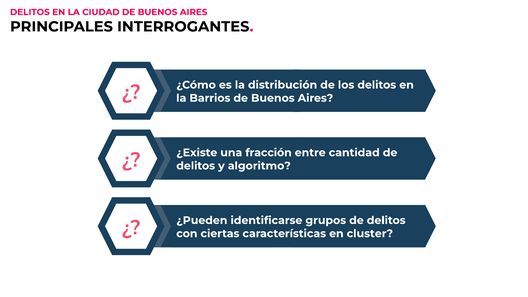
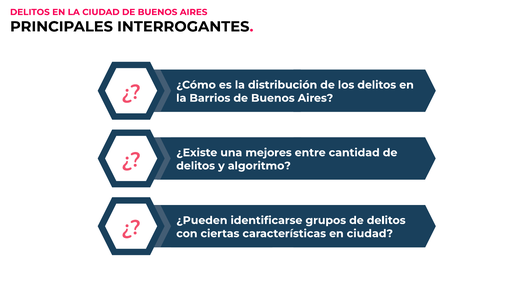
fracción: fracción -> mejores (269, 153)
en cluster: cluster -> ciudad (370, 234)
